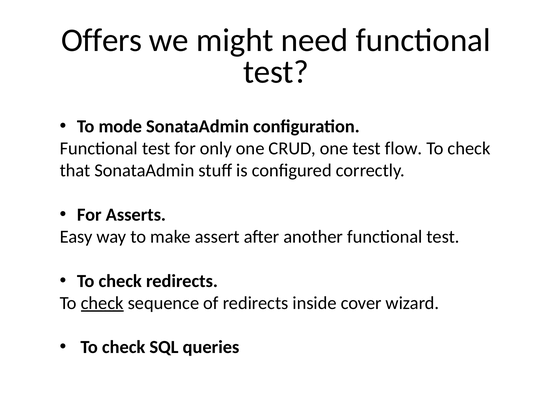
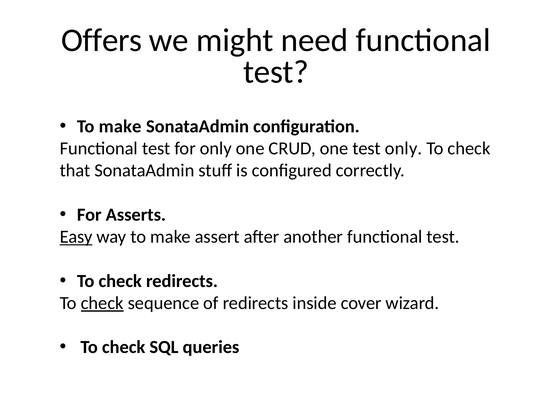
mode: mode -> make (120, 126)
test flow: flow -> only (404, 148)
Easy underline: none -> present (76, 237)
